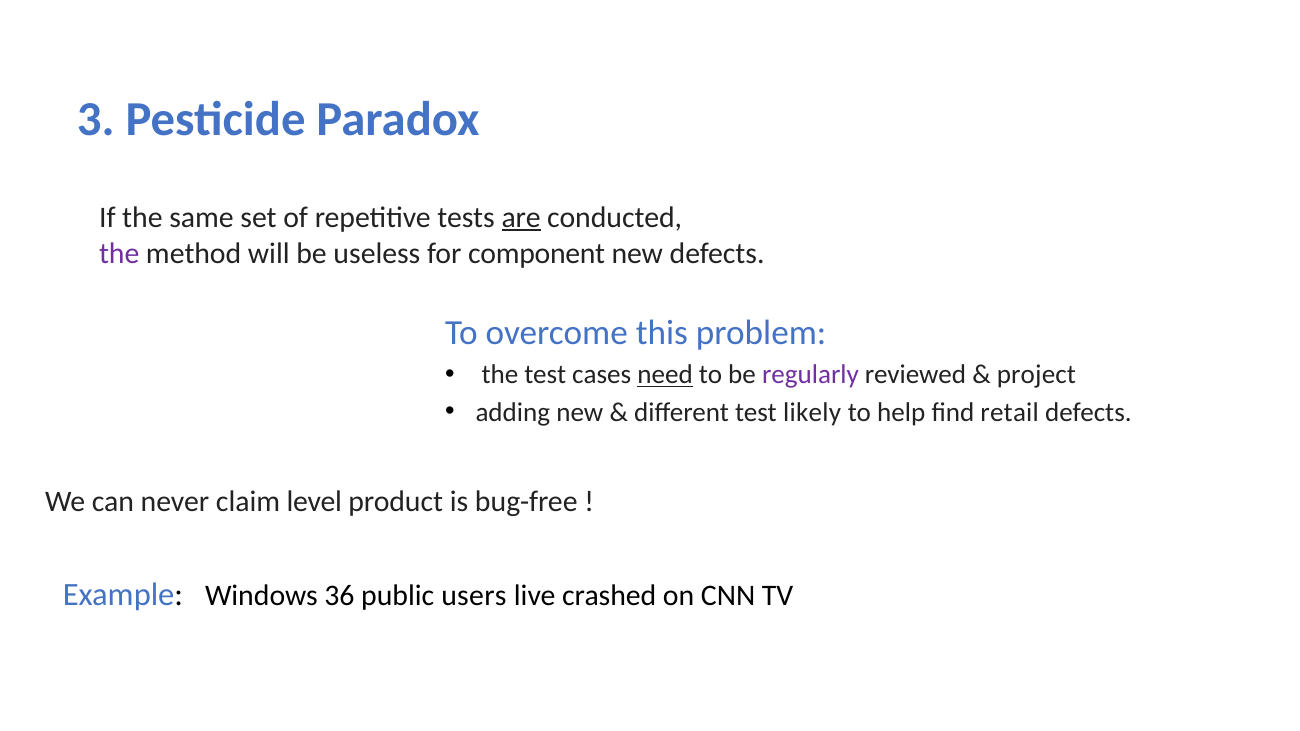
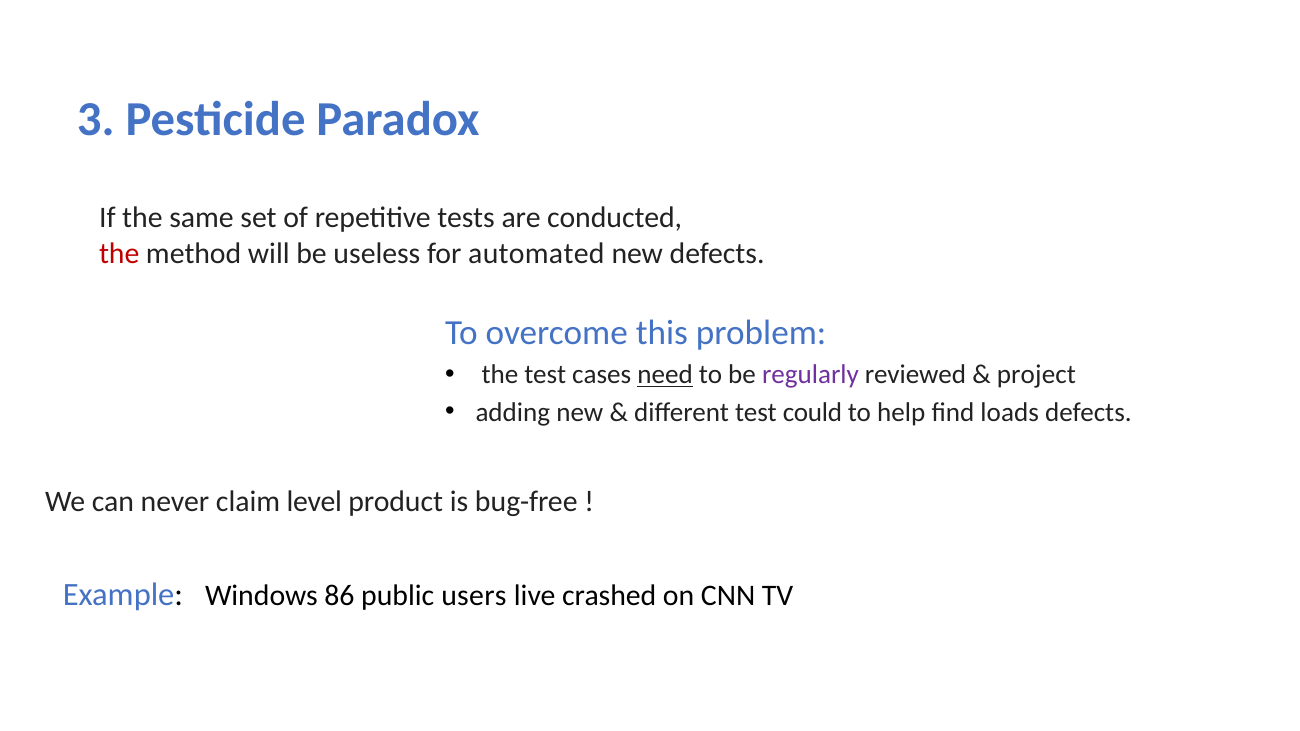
are underline: present -> none (521, 218)
the colour: purple -> red (119, 253)
component: component -> automated (536, 253)
likely: likely -> could (812, 412)
retail: retail -> loads (1010, 412)
36: 36 -> 86 (340, 596)
